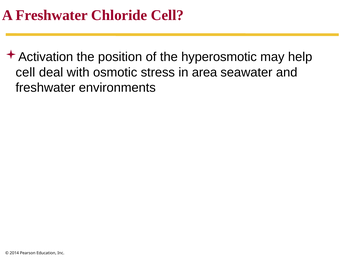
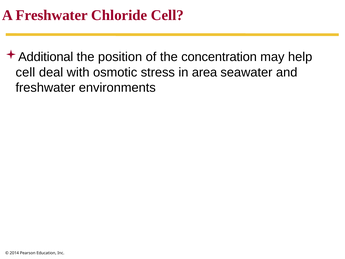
Activation: Activation -> Additional (46, 57)
hyperosmotic: hyperosmotic -> concentration (219, 57)
